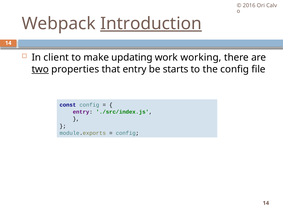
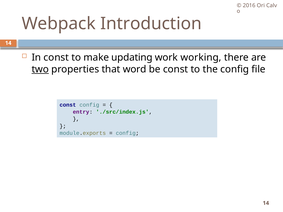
Introduction underline: present -> none (151, 24)
In client: client -> const (56, 58)
that entry: entry -> word (135, 69)
be starts: starts -> const (176, 69)
